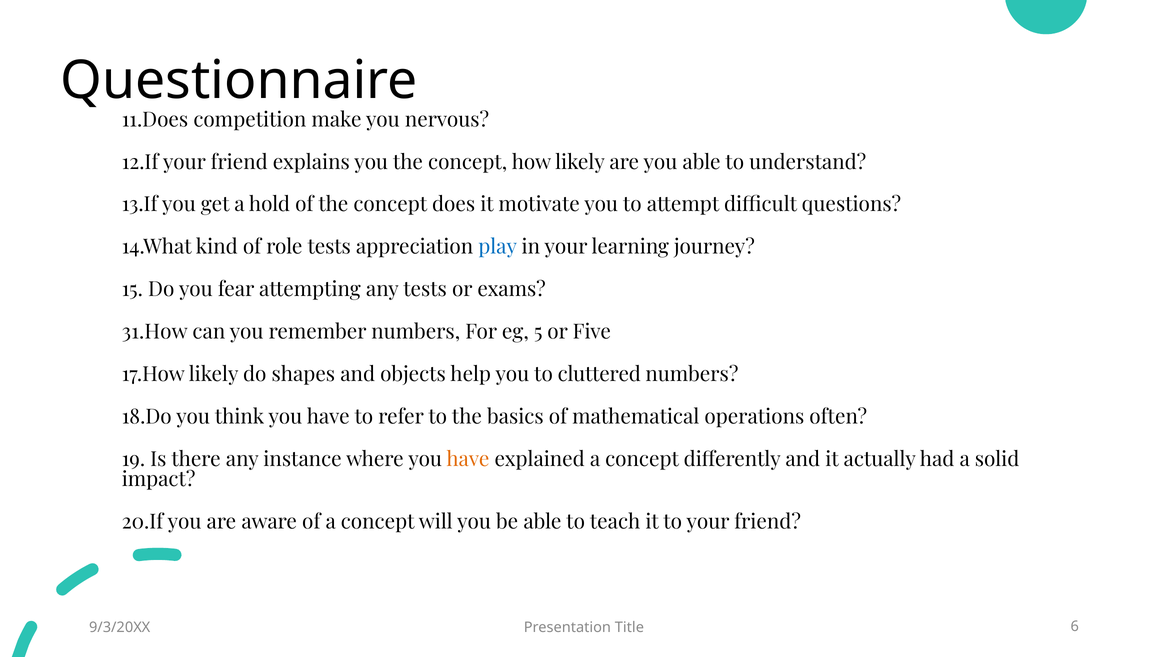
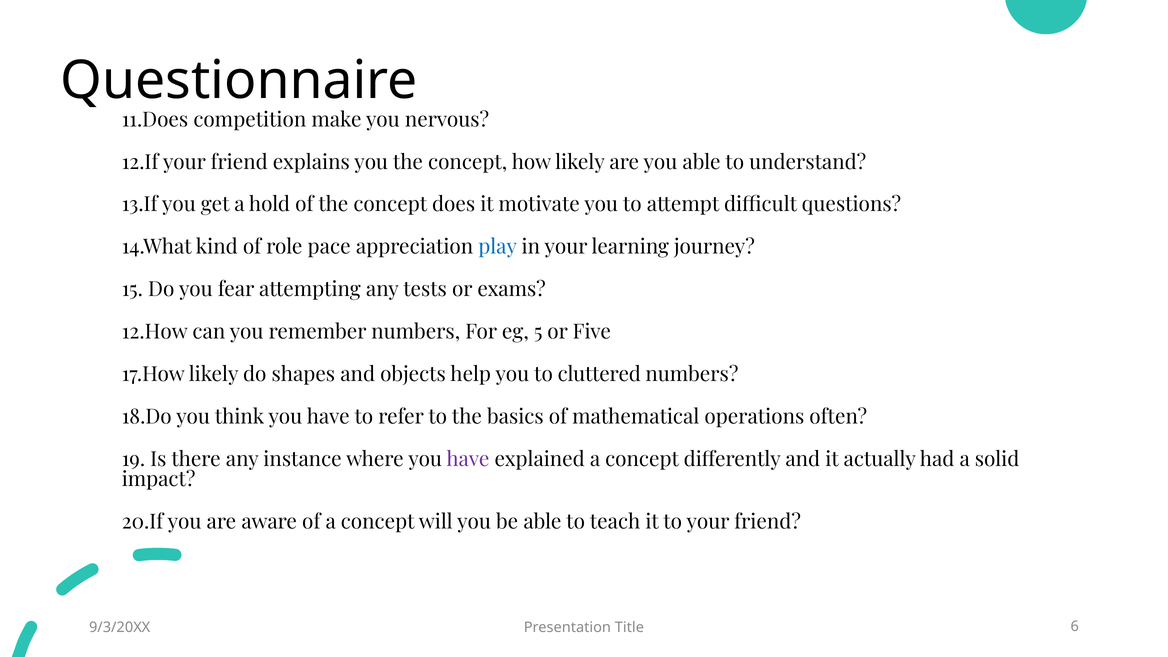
role tests: tests -> pace (329, 247)
31.How: 31.How -> 12.How (155, 332)
have colour: orange -> purple (468, 459)
